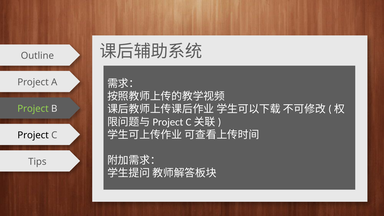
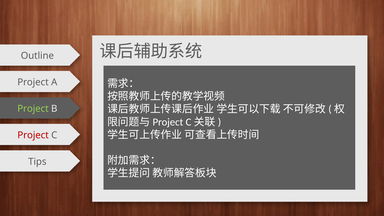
Project colour: black -> red (33, 135)
